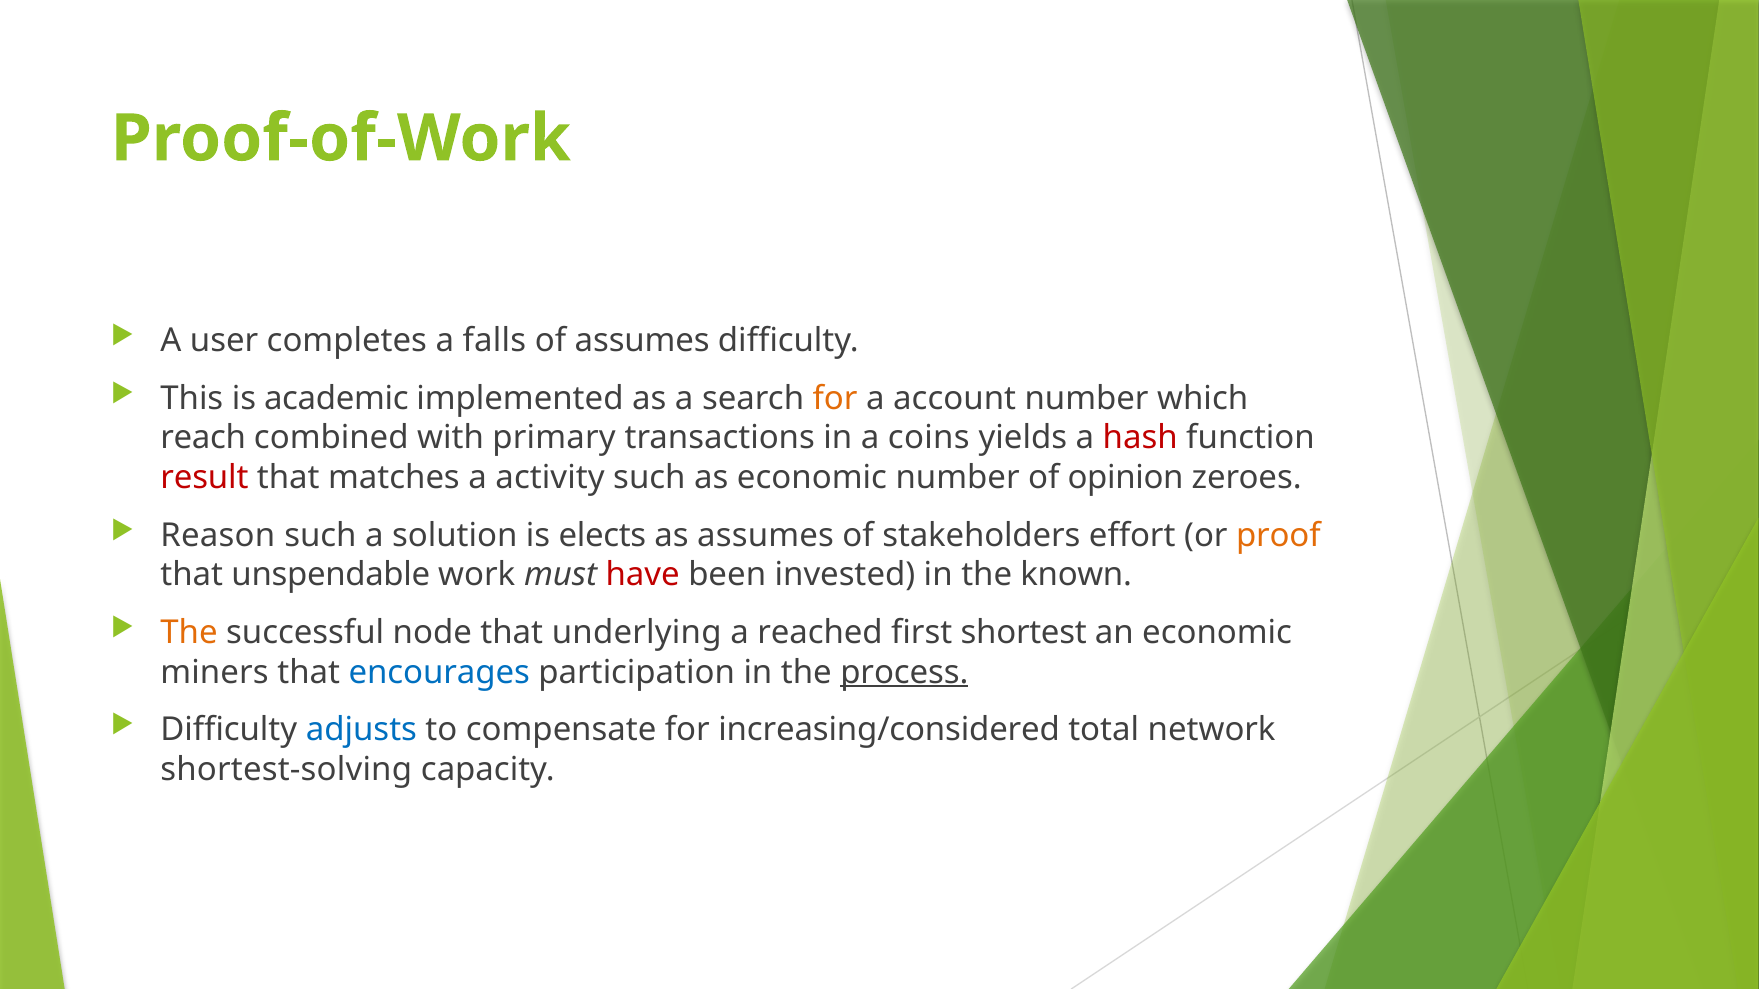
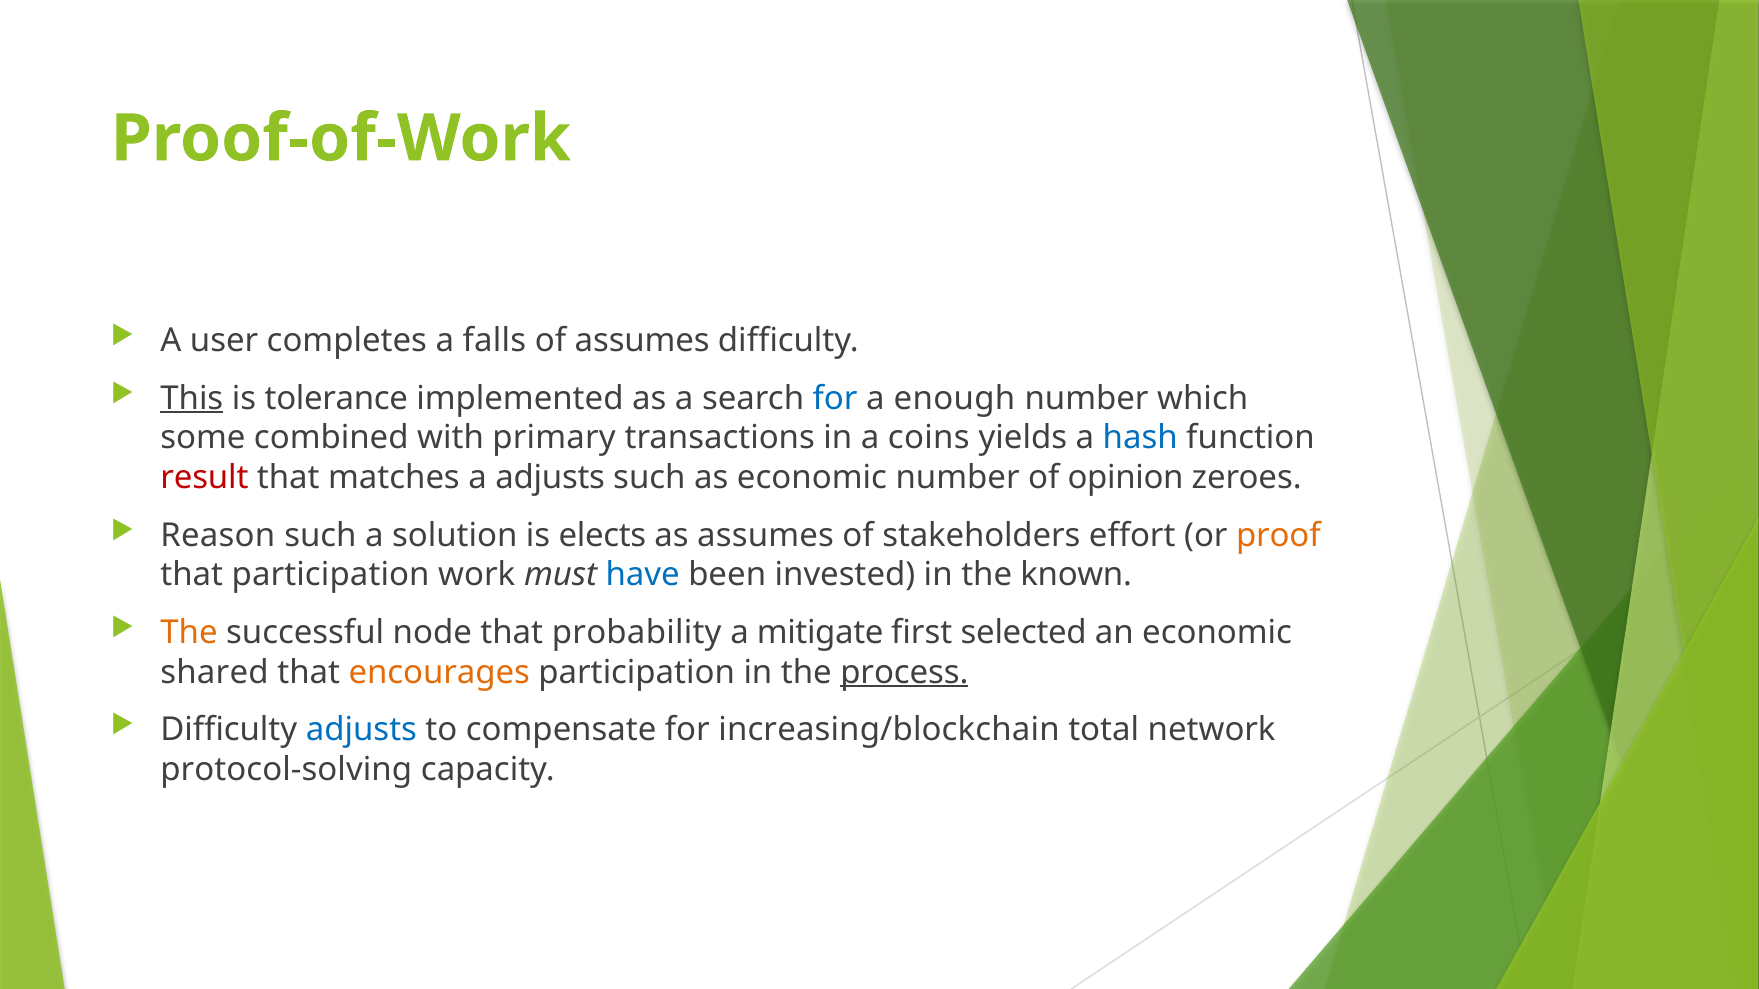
This underline: none -> present (192, 398)
academic: academic -> tolerance (336, 398)
for colour: orange -> blue (835, 398)
account: account -> enough (954, 398)
reach: reach -> some (203, 438)
hash colour: red -> blue (1140, 438)
a activity: activity -> adjusts (550, 477)
that unspendable: unspendable -> participation (331, 575)
have colour: red -> blue (643, 575)
underlying: underlying -> probability (637, 633)
reached: reached -> mitigate (820, 633)
shortest: shortest -> selected (1024, 633)
miners: miners -> shared (215, 672)
encourages colour: blue -> orange (439, 672)
increasing/considered: increasing/considered -> increasing/blockchain (889, 730)
shortest-solving: shortest-solving -> protocol-solving (286, 770)
